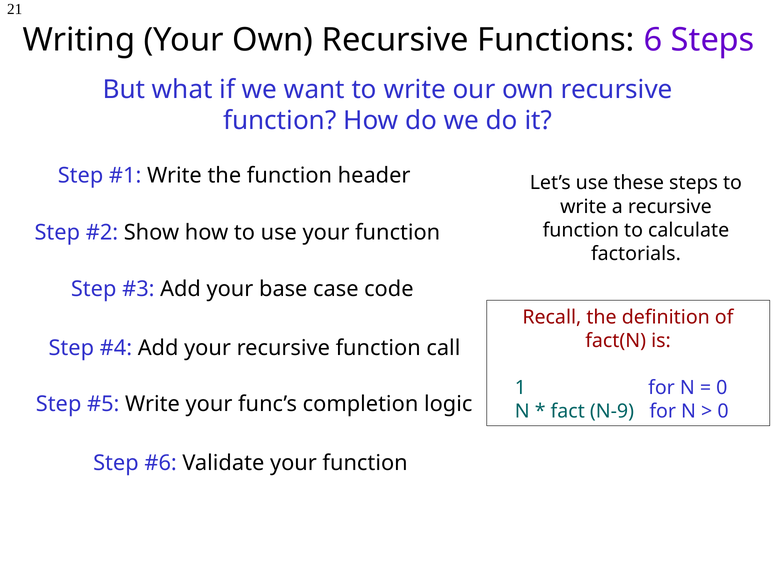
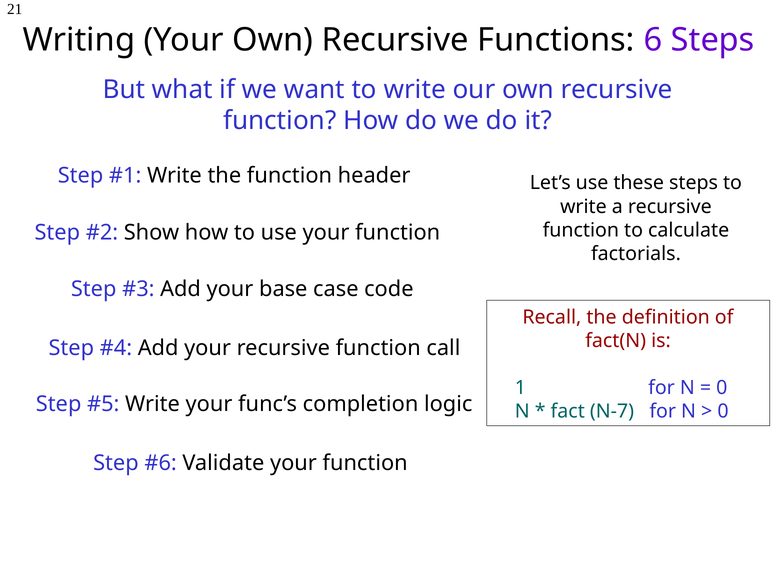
N-9: N-9 -> N-7 (612, 411)
